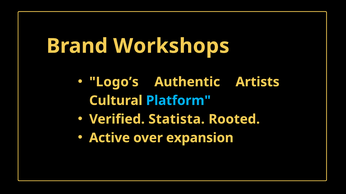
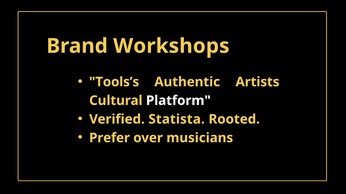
Logo’s: Logo’s -> Tools’s (114, 82)
Platform colour: light blue -> white (178, 101)
Active: Active -> Prefer (110, 138)
expansion: expansion -> musicians (200, 138)
